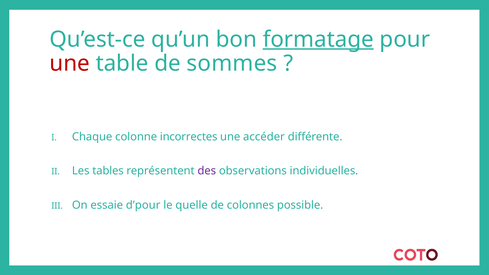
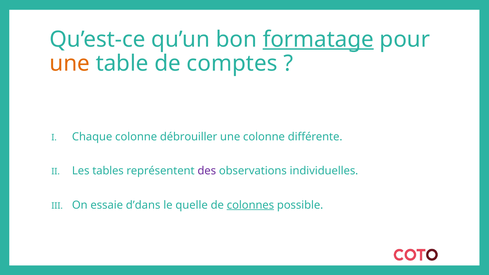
une colour: red -> orange (70, 64)
sommes: sommes -> comptes (232, 64)
incorrectes: incorrectes -> débrouiller (189, 137)
une accéder: accéder -> colonne (264, 137)
d’pour: d’pour -> d’dans (143, 205)
colonnes underline: none -> present (250, 205)
